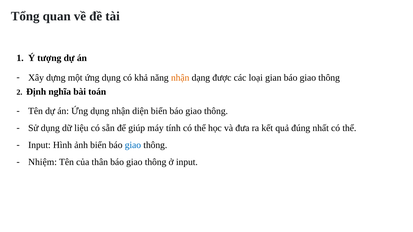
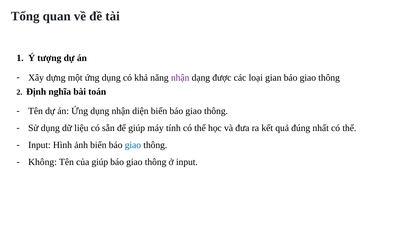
nhận colour: orange -> purple (180, 78)
Nhiệm: Nhiệm -> Không (43, 162)
của thân: thân -> giúp (100, 162)
